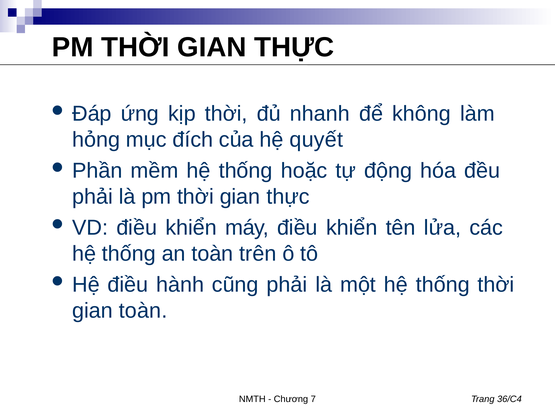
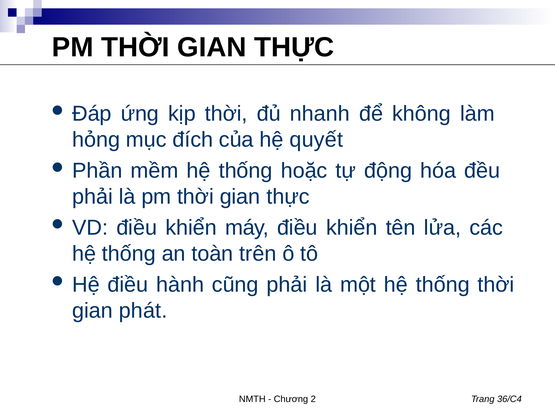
gian toàn: toàn -> phát (143, 311)
7: 7 -> 2 (313, 399)
